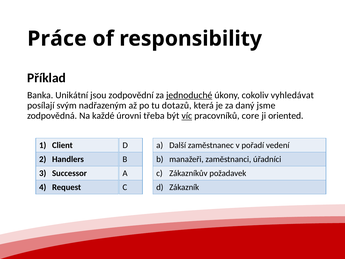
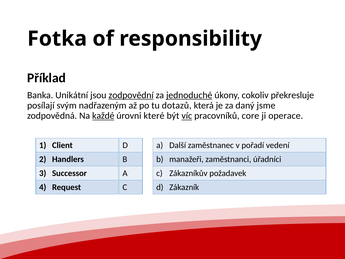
Práce: Práce -> Fotka (57, 39)
zodpovědní underline: none -> present (131, 95)
vyhledávat: vyhledávat -> překresluje (292, 95)
každé underline: none -> present (103, 116)
třeba: třeba -> které (154, 116)
oriented: oriented -> operace (286, 116)
